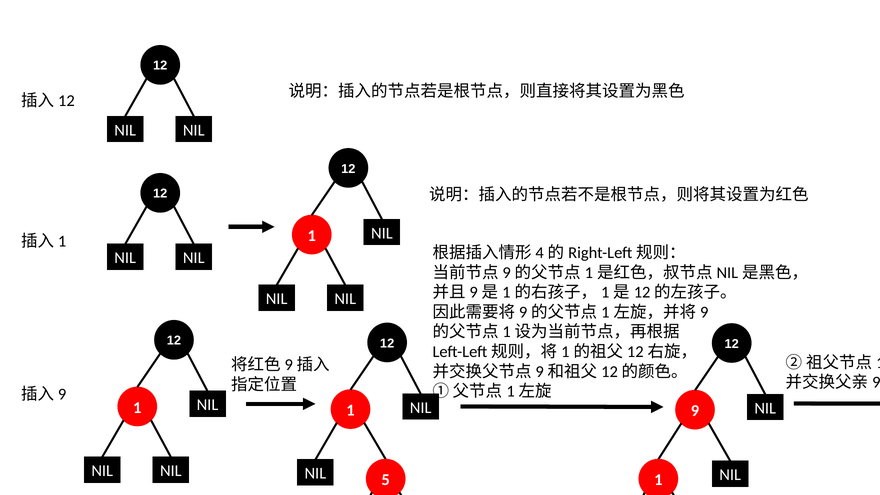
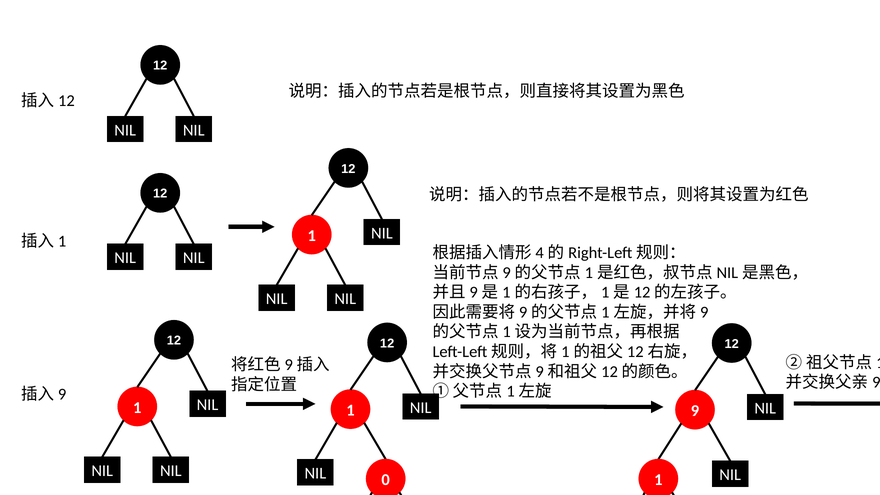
5: 5 -> 0 (386, 480)
